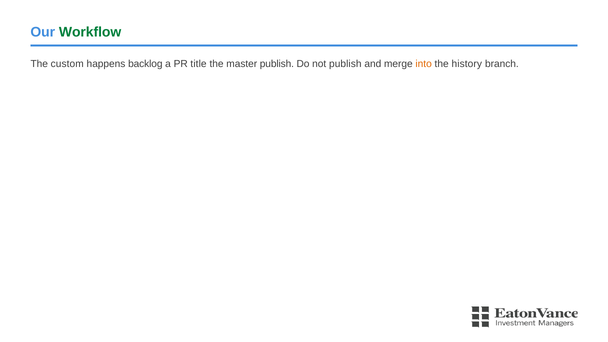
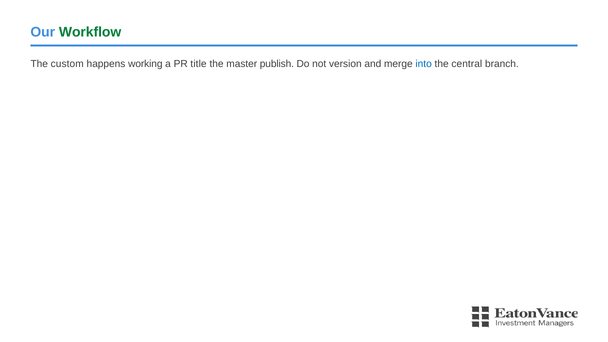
backlog: backlog -> working (145, 64)
not publish: publish -> version (345, 64)
into colour: orange -> blue (424, 64)
history: history -> central (467, 64)
